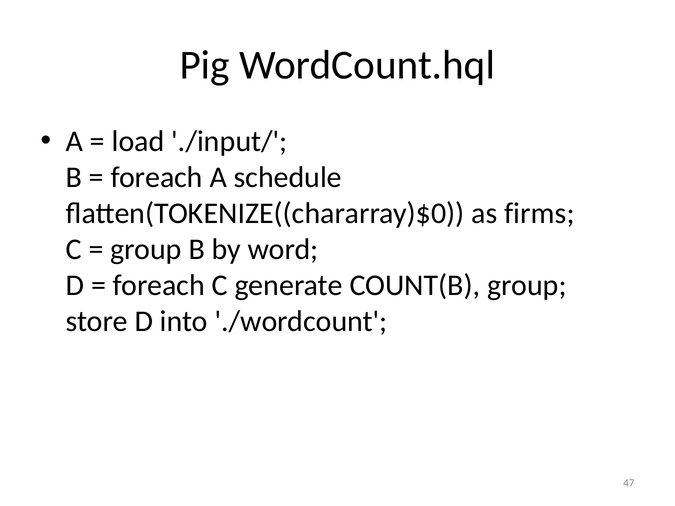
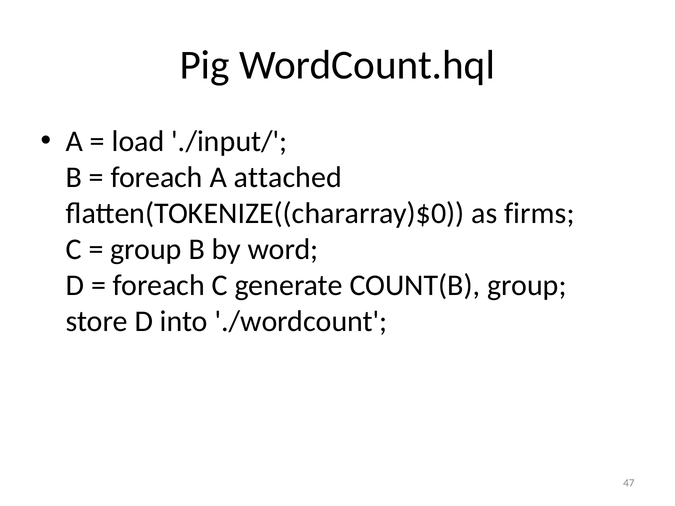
schedule: schedule -> attached (288, 178)
